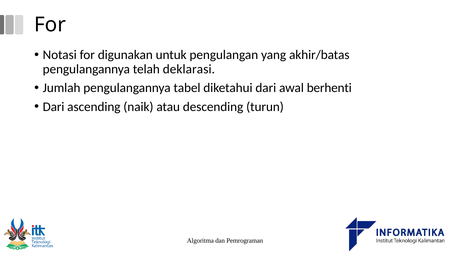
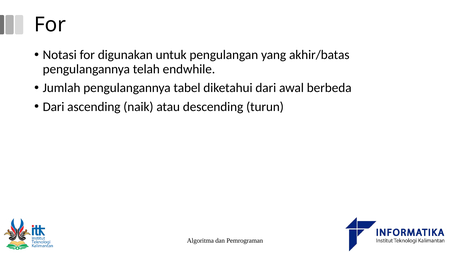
deklarasi: deklarasi -> endwhile (189, 69)
berhenti: berhenti -> berbeda (329, 88)
